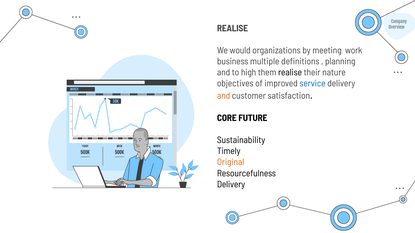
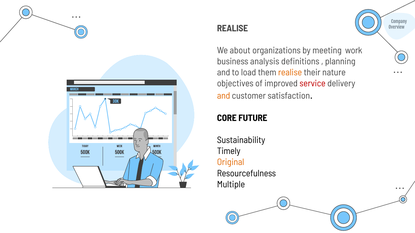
would: would -> about (240, 51)
multiple: multiple -> analysis (265, 62)
high: high -> load (249, 73)
realise colour: black -> orange (290, 73)
service colour: blue -> red (313, 84)
Delivery: Delivery -> Multiple (231, 185)
